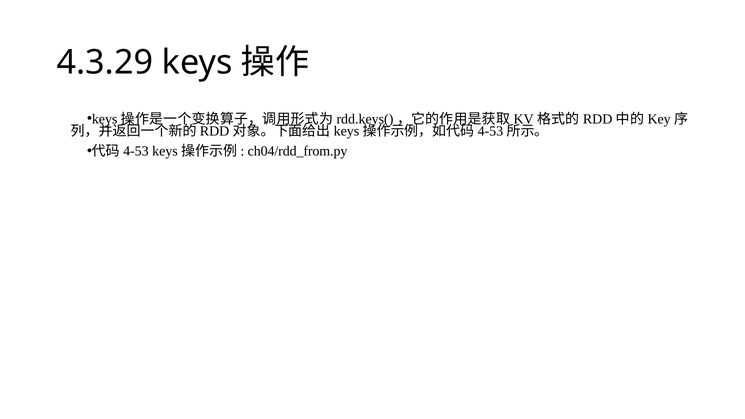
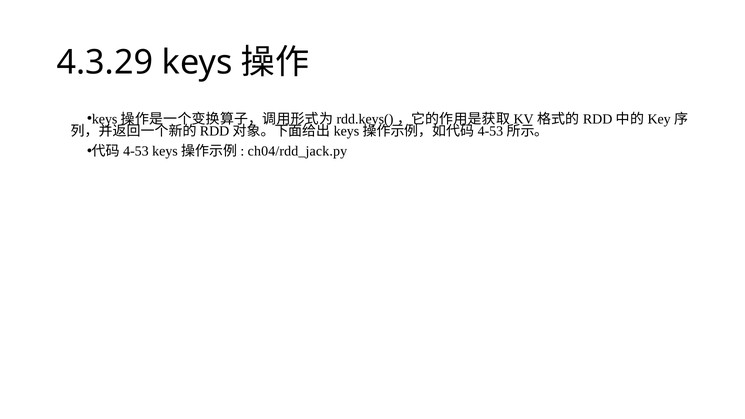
ch04/rdd_from.py: ch04/rdd_from.py -> ch04/rdd_jack.py (297, 151)
